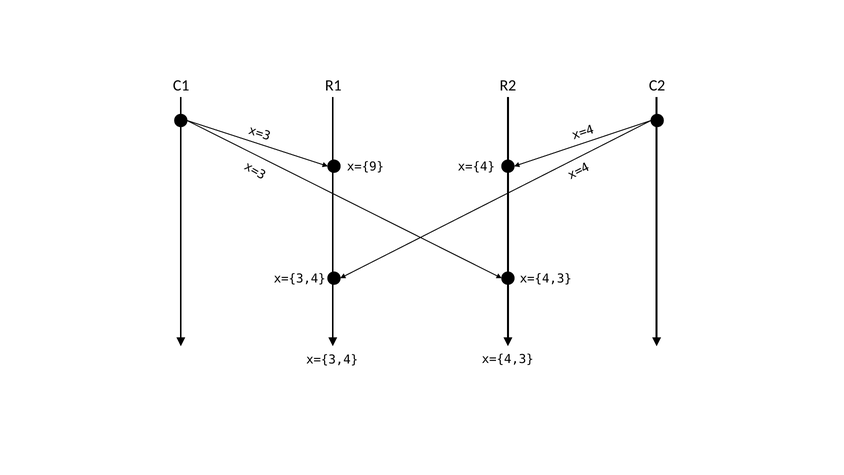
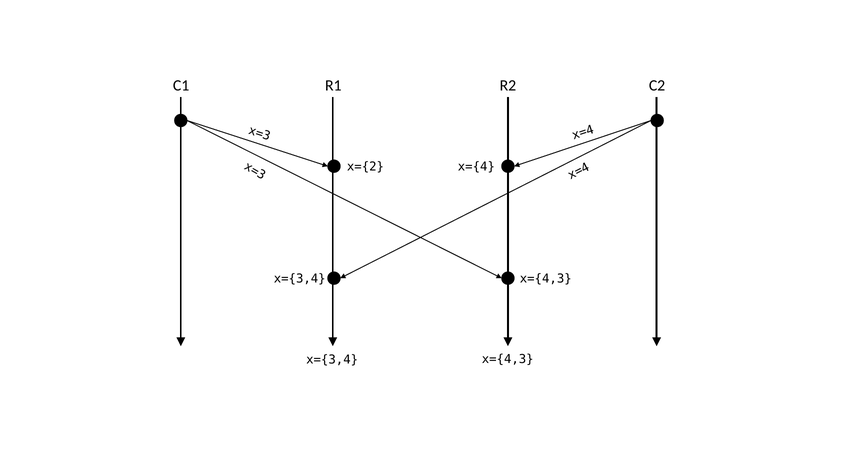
x={9: x={9 -> x={2 (365, 167)
